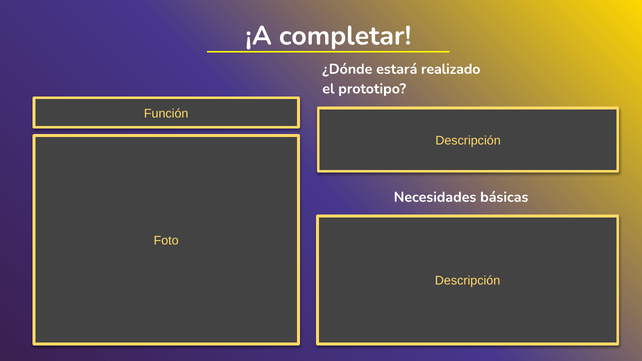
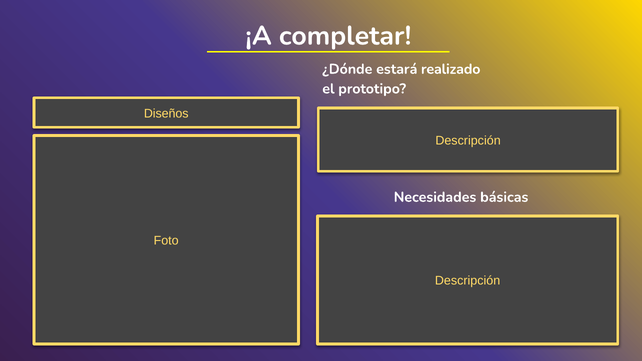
Función: Función -> Diseños (166, 113)
